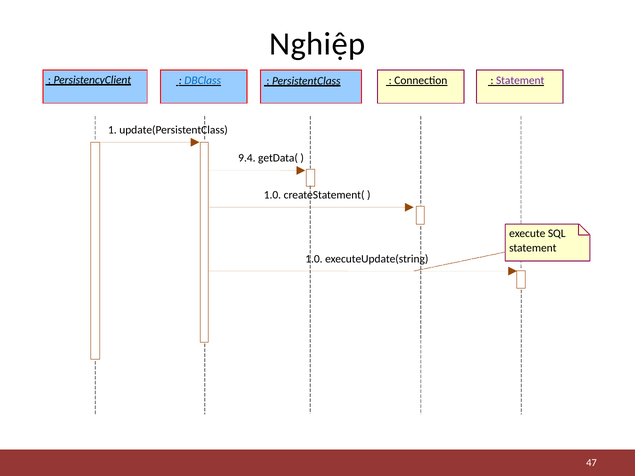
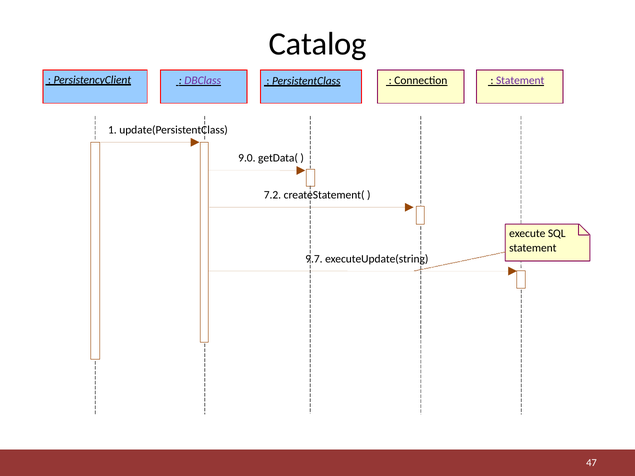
Nghiệp: Nghiệp -> Catalog (318, 44)
DBClass colour: blue -> purple (203, 80)
9.4: 9.4 -> 9.0 (247, 158)
1.0: 1.0 -> 7.2 (272, 195)
1.0: 1.0 -> 9.7 (314, 259)
